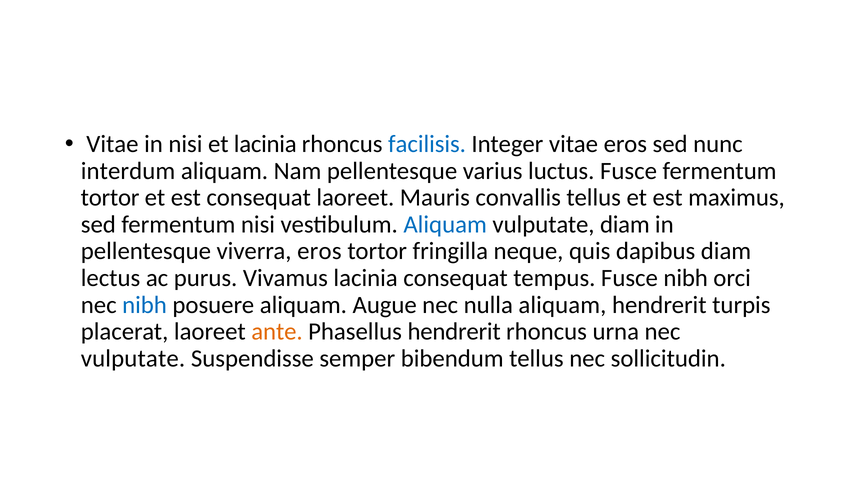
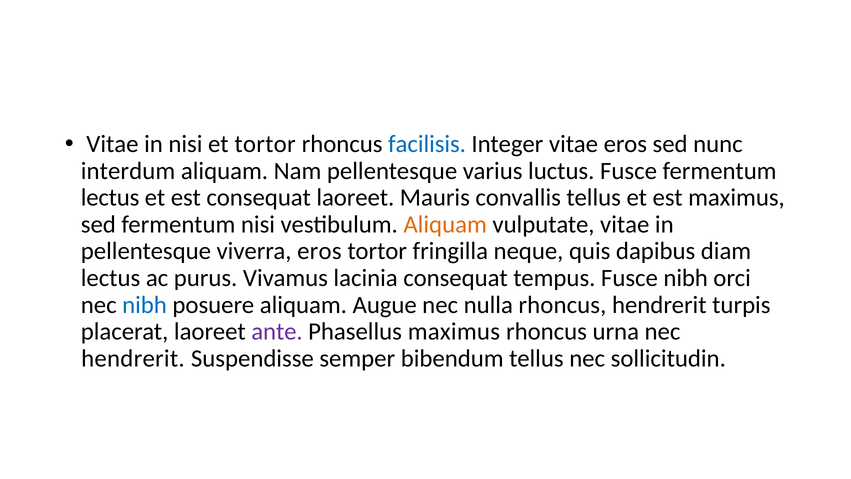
et lacinia: lacinia -> tortor (265, 144)
tortor: tortor -> lectus (110, 198)
Aliquam colour: blue -> orange (445, 224)
vulputate diam: diam -> vitae (625, 224)
nulla aliquam: aliquam -> rhoncus (562, 305)
ante colour: orange -> purple (277, 332)
Phasellus hendrerit: hendrerit -> maximus (454, 332)
vulputate: vulputate -> hendrerit (133, 358)
